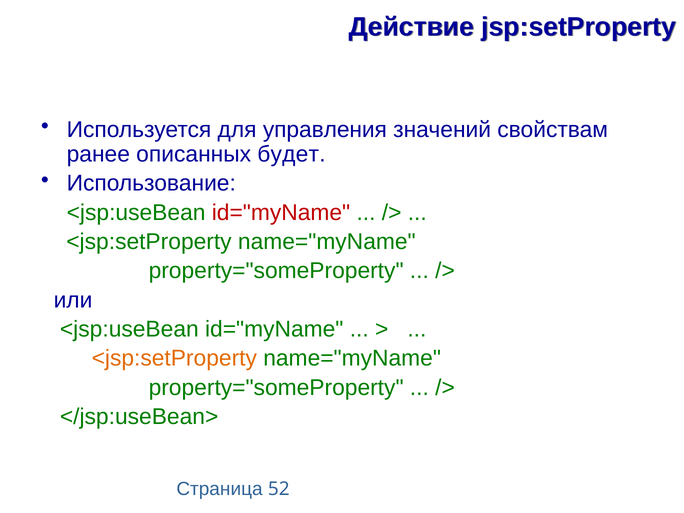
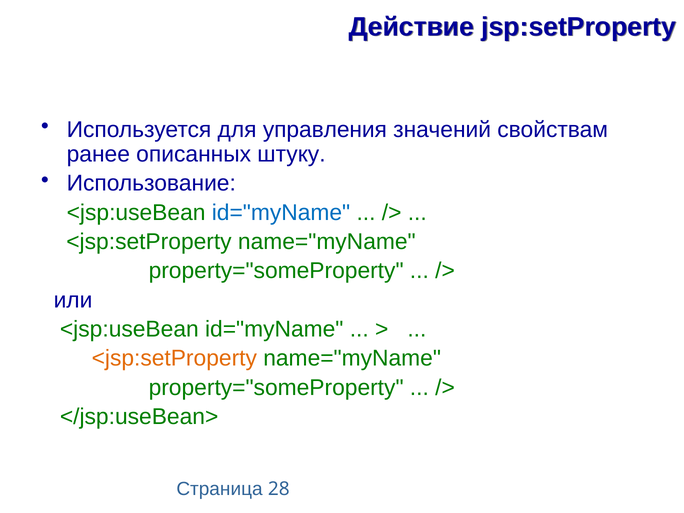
будет: будет -> штуку (292, 154)
id="myName colour: red -> blue (281, 213)
52: 52 -> 28 (279, 489)
